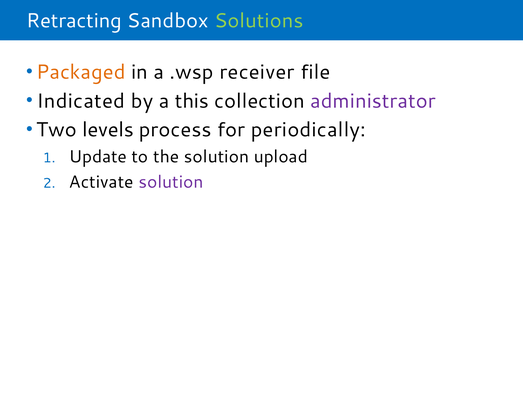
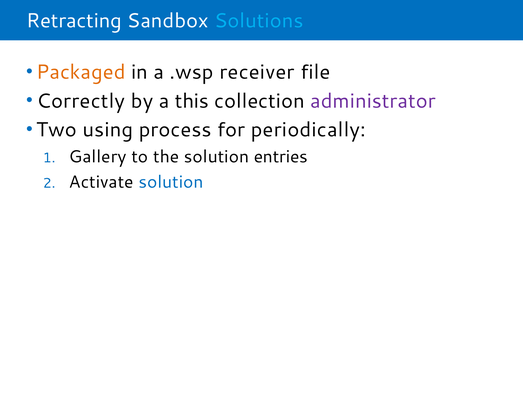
Solutions colour: light green -> light blue (259, 21)
Indicated: Indicated -> Correctly (81, 101)
levels: levels -> using (108, 130)
Update: Update -> Gallery (98, 156)
upload: upload -> entries (281, 156)
solution colour: purple -> blue (171, 182)
